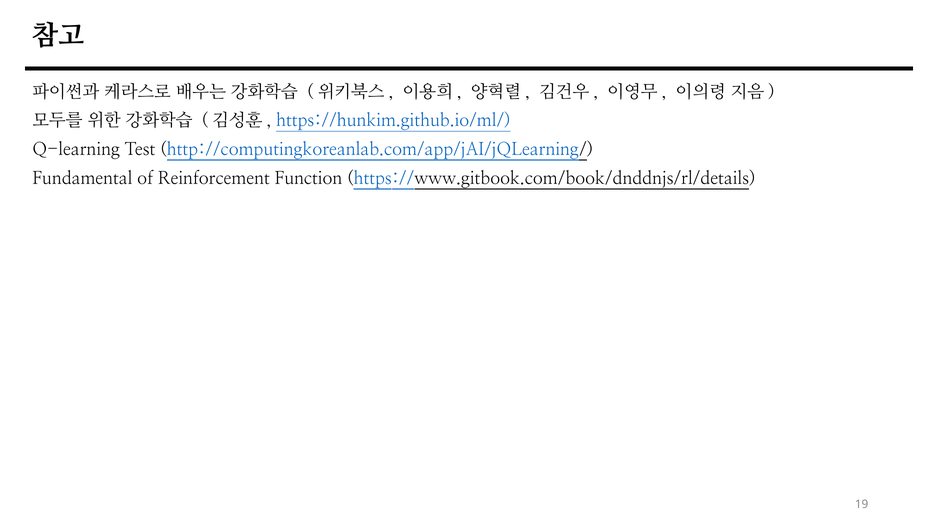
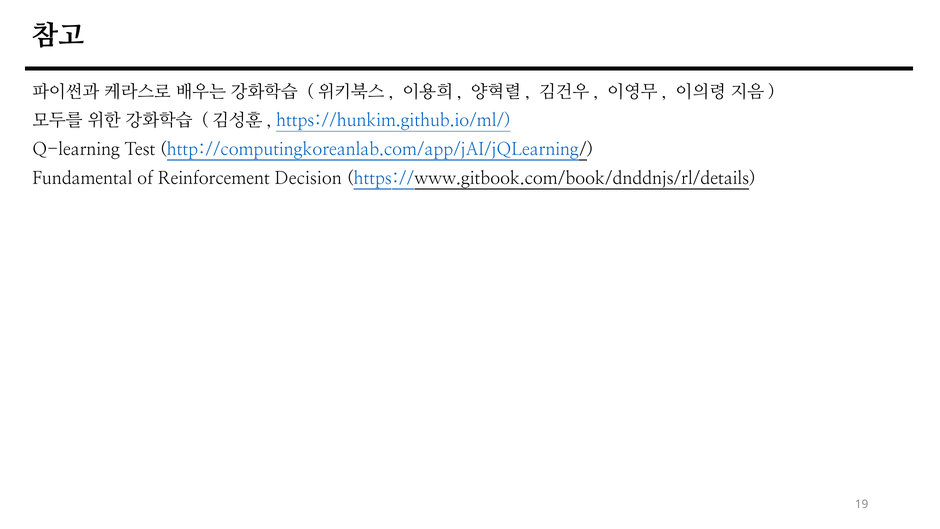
Function: Function -> Decision (308, 178)
